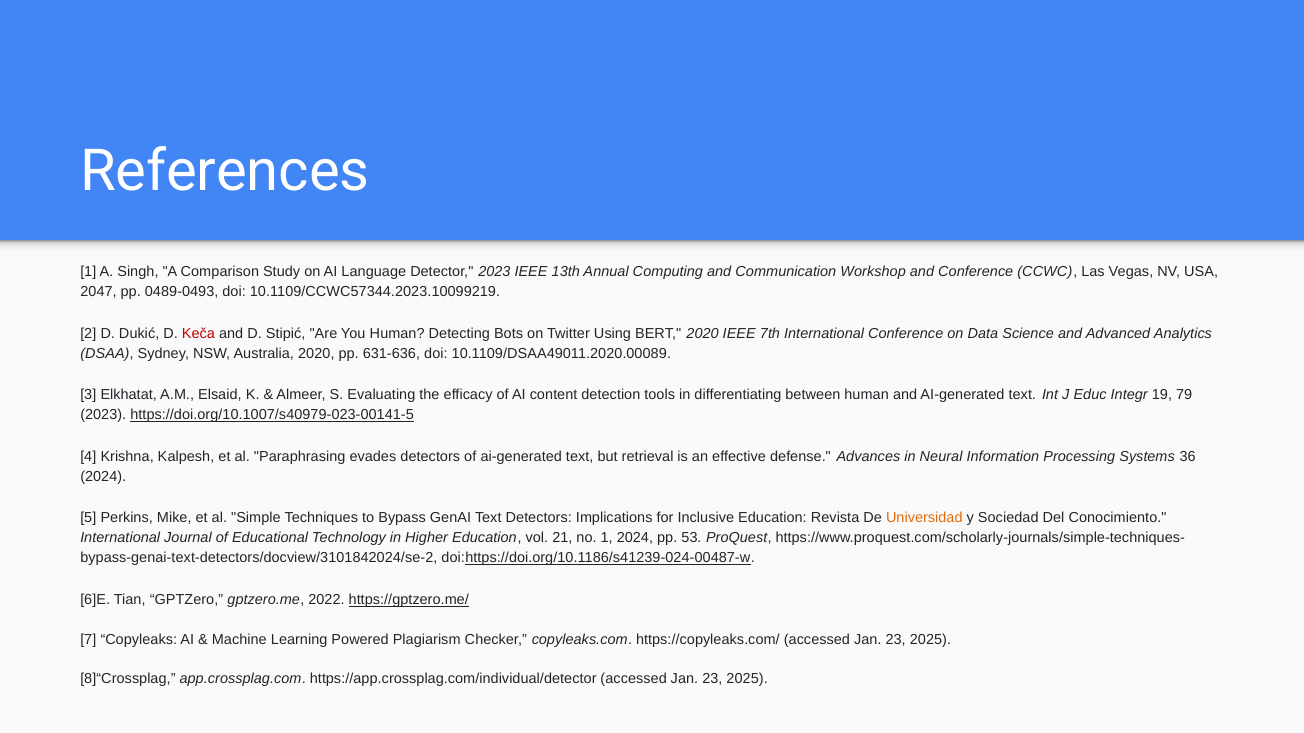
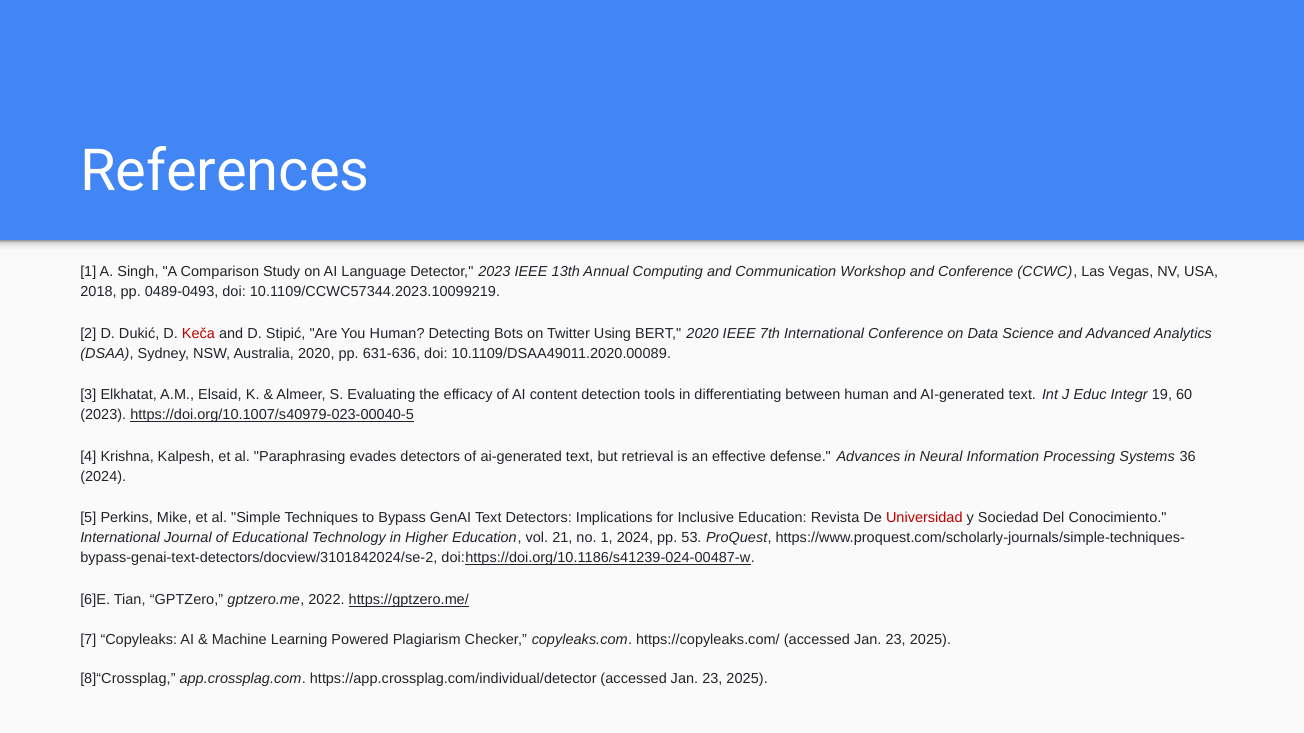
2047: 2047 -> 2018 (99, 292)
79: 79 -> 60 (1184, 395)
https://doi.org/10.1007/s40979-023-00141-5: https://doi.org/10.1007/s40979-023-00141-5 -> https://doi.org/10.1007/s40979-023-00040-5 (272, 415)
Universidad colour: orange -> red (924, 518)
